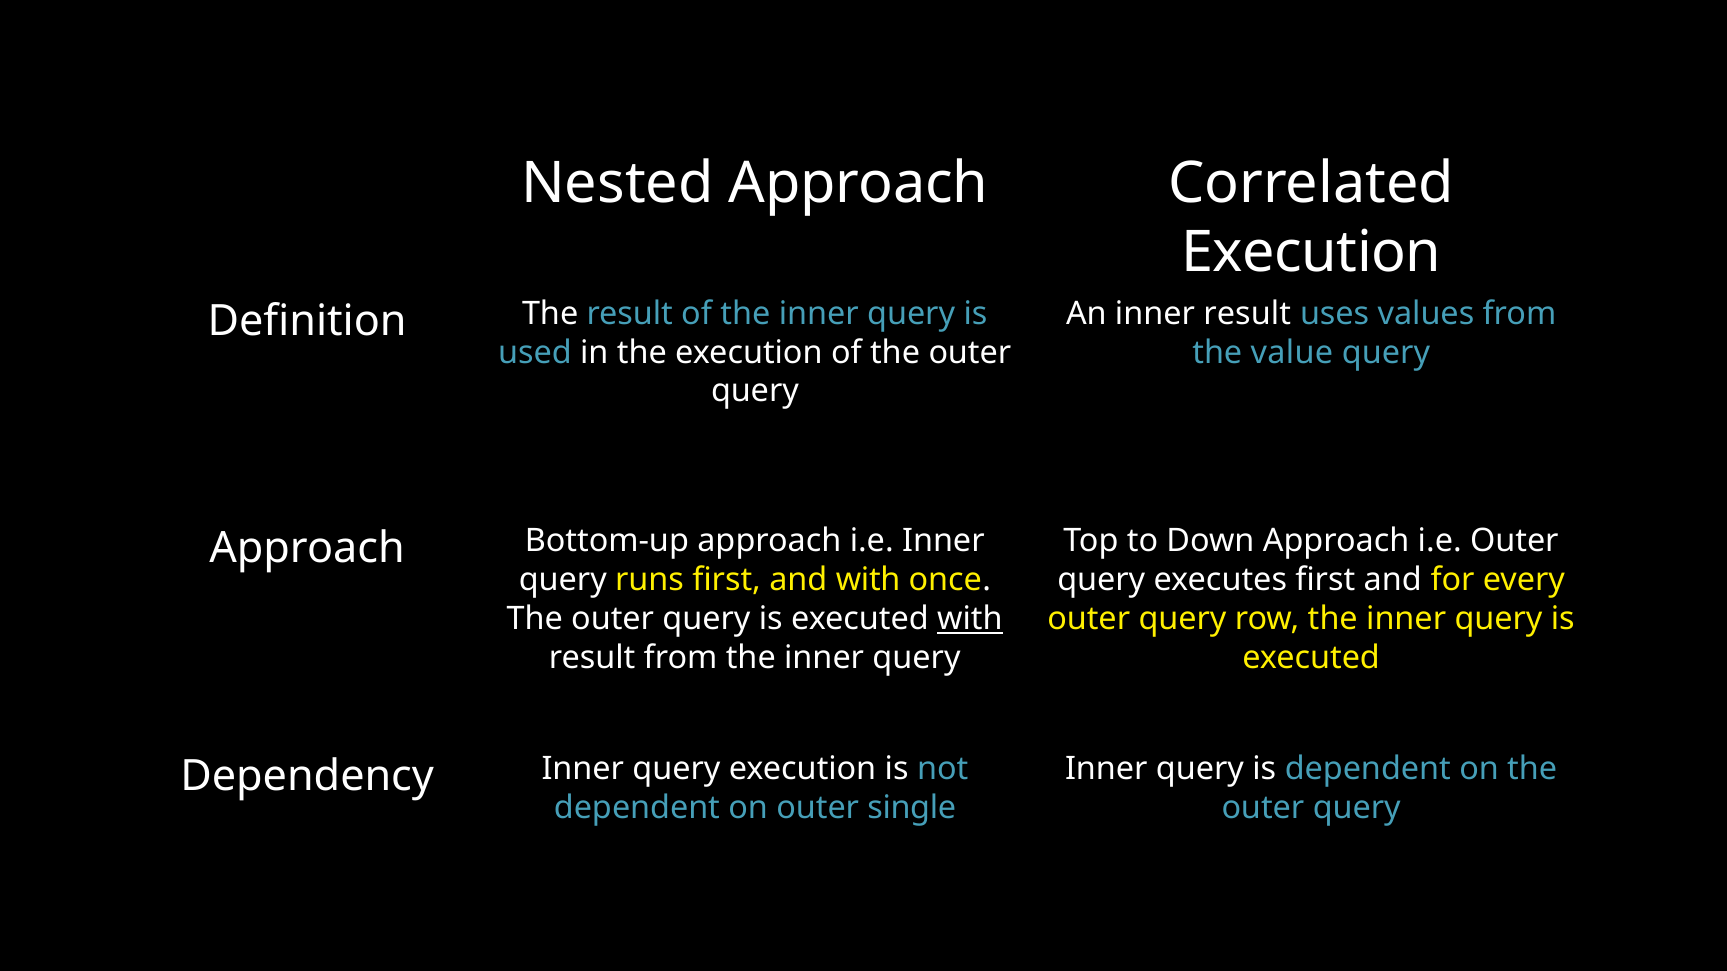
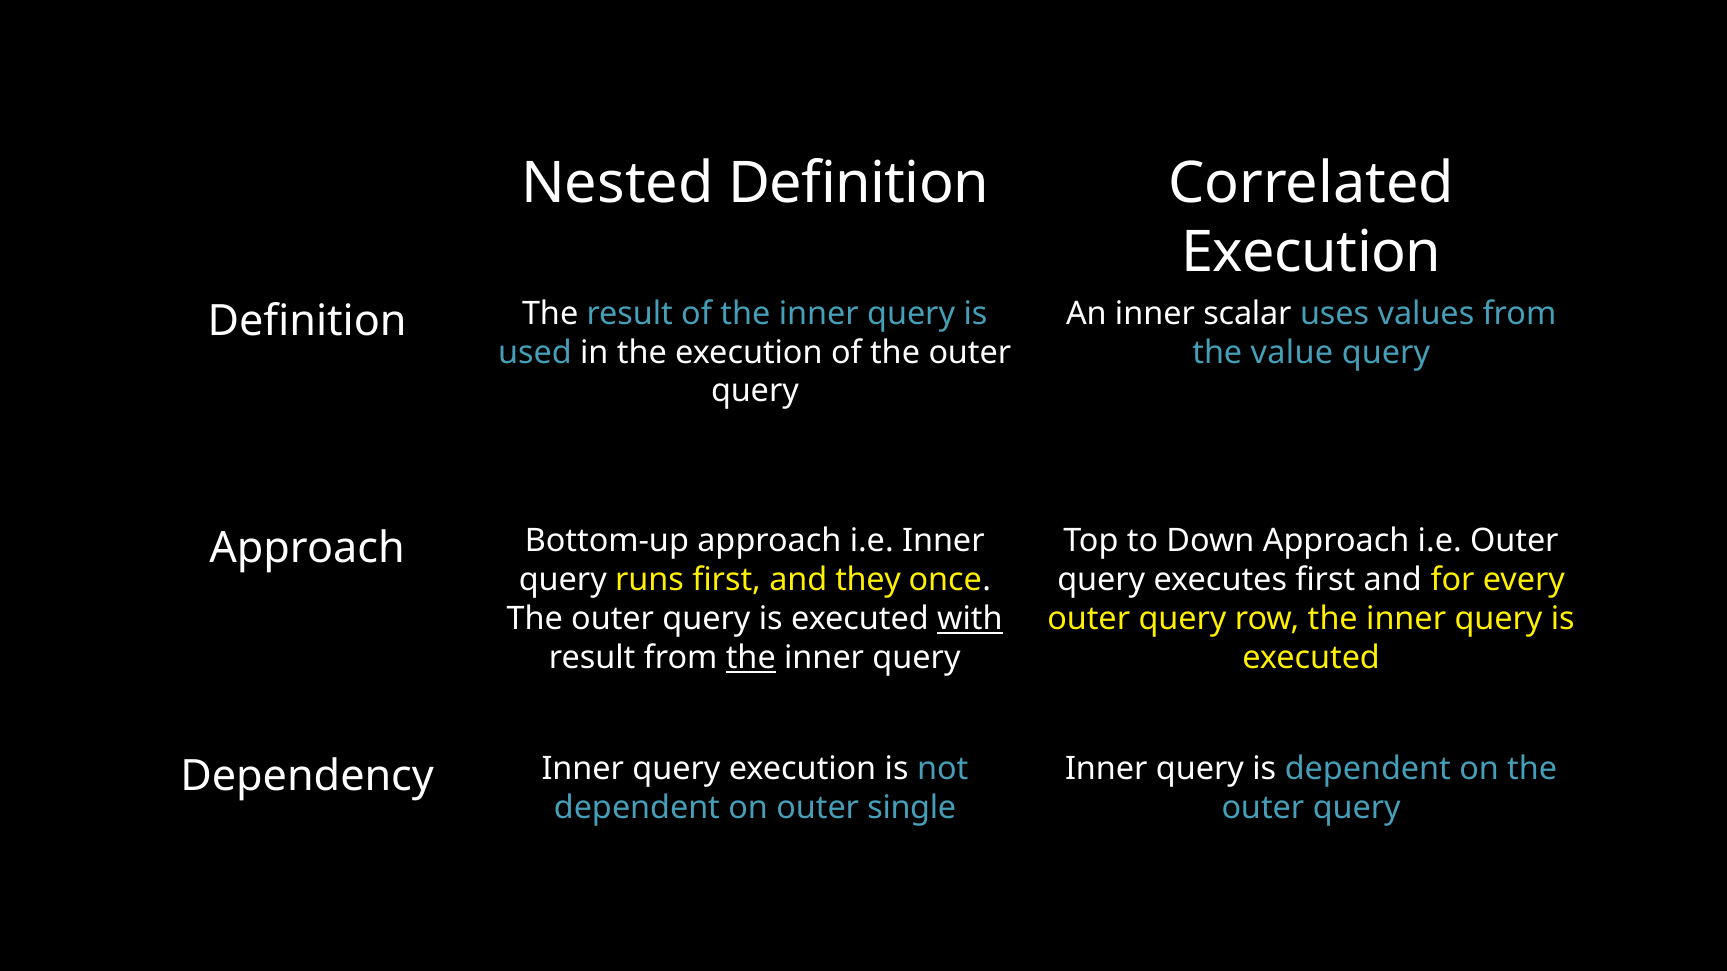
Nested Approach: Approach -> Definition (859, 184)
inner result: result -> scalar (1247, 314)
and with: with -> they (868, 580)
the underline: none -> present (751, 658)
